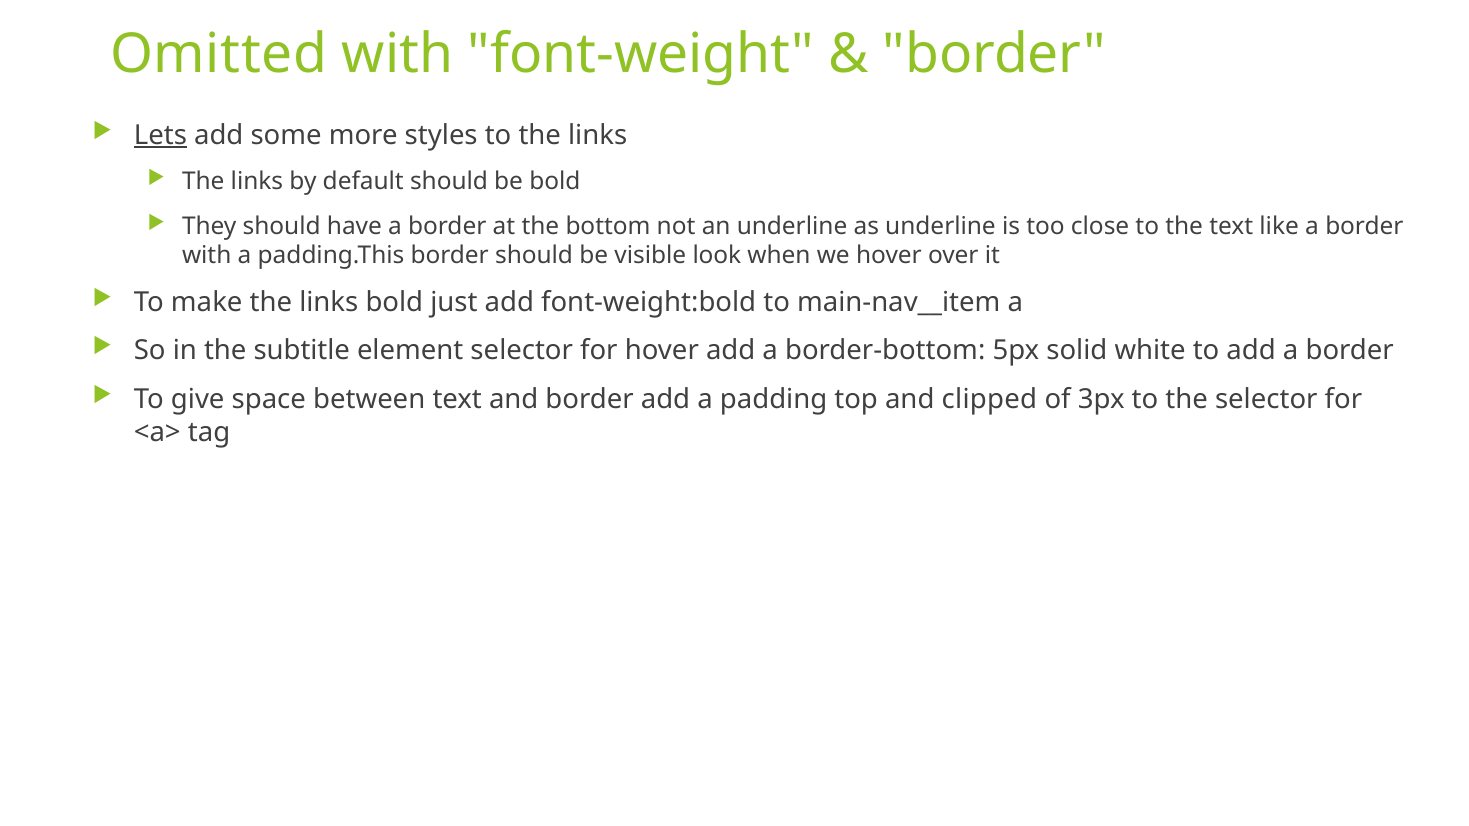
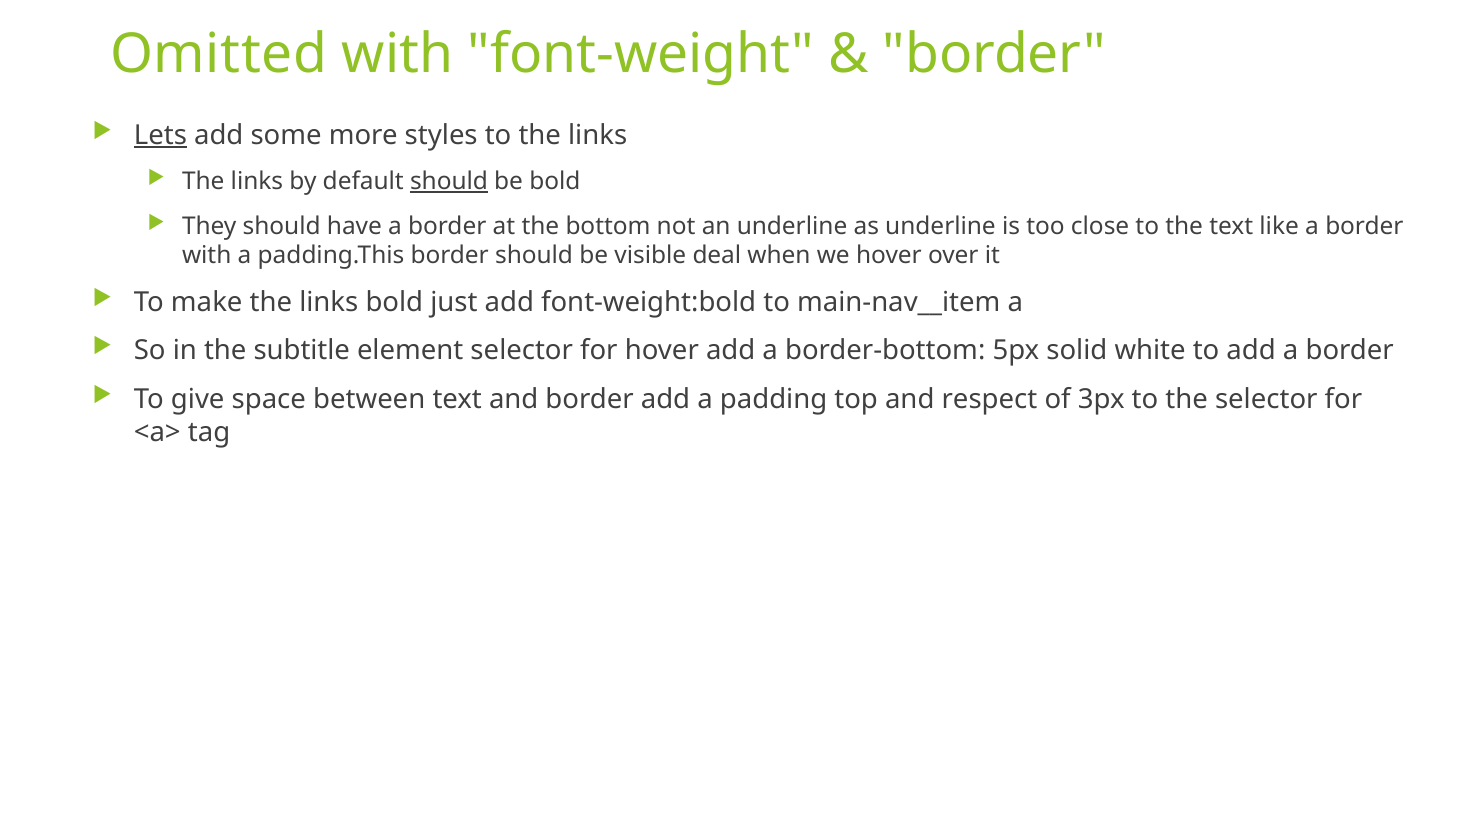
should underline: none -> present (449, 182)
look: look -> deal (717, 256)
clipped: clipped -> respect (989, 399)
